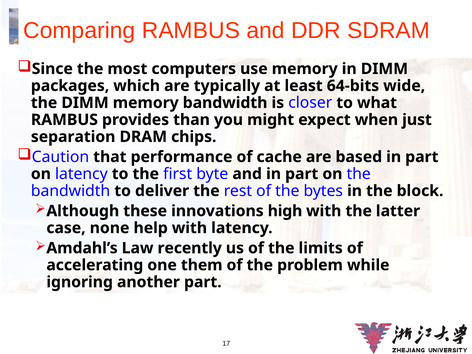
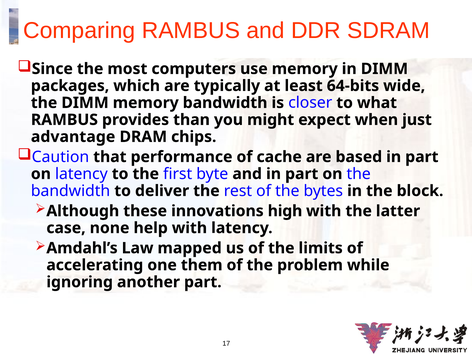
separation: separation -> advantage (73, 137)
recently: recently -> mapped (190, 248)
